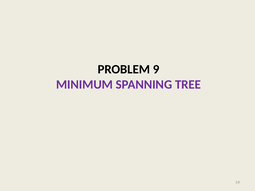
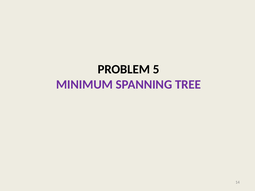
9: 9 -> 5 (156, 69)
